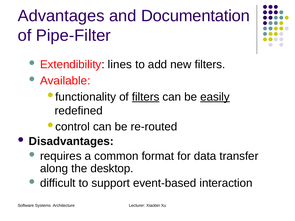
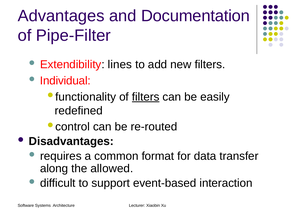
Available: Available -> Individual (65, 81)
easily underline: present -> none (215, 97)
desktop: desktop -> allowed (112, 169)
